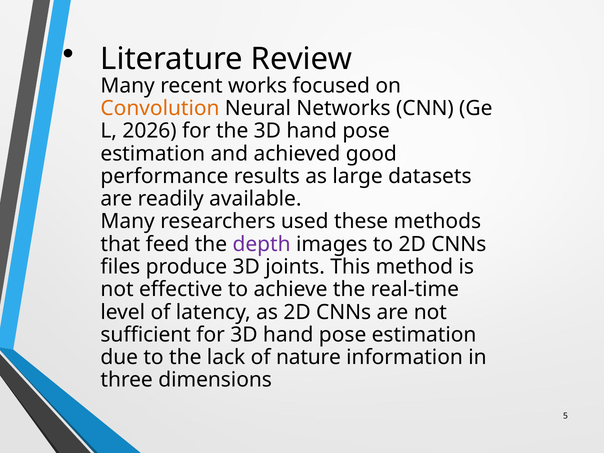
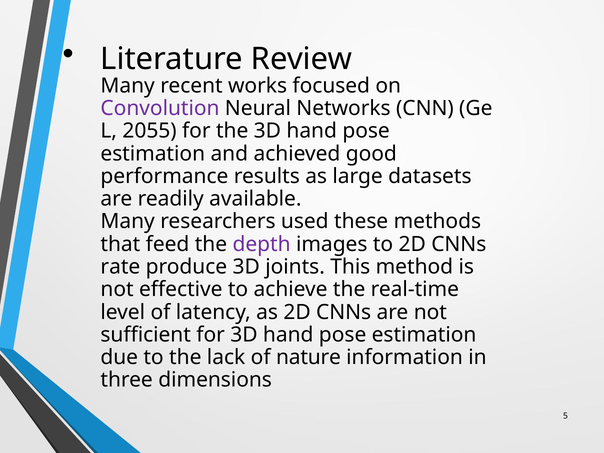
Convolution colour: orange -> purple (160, 108)
2026: 2026 -> 2055 (150, 131)
files: files -> rate (120, 267)
